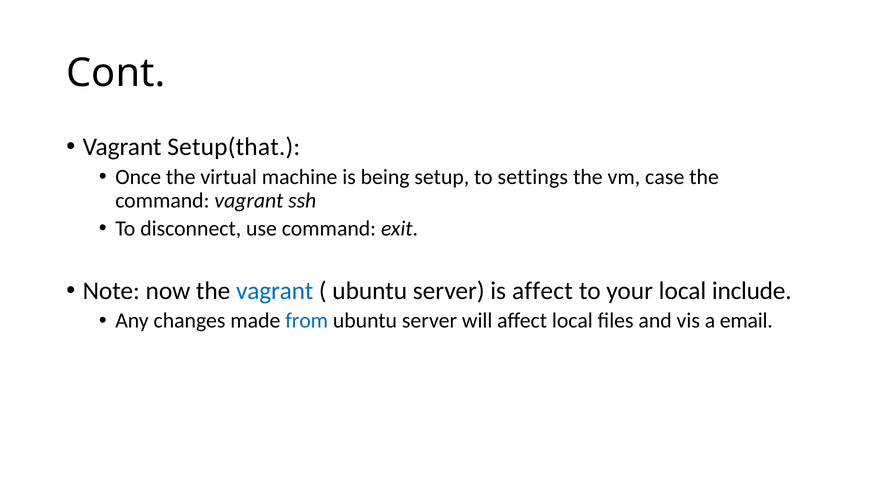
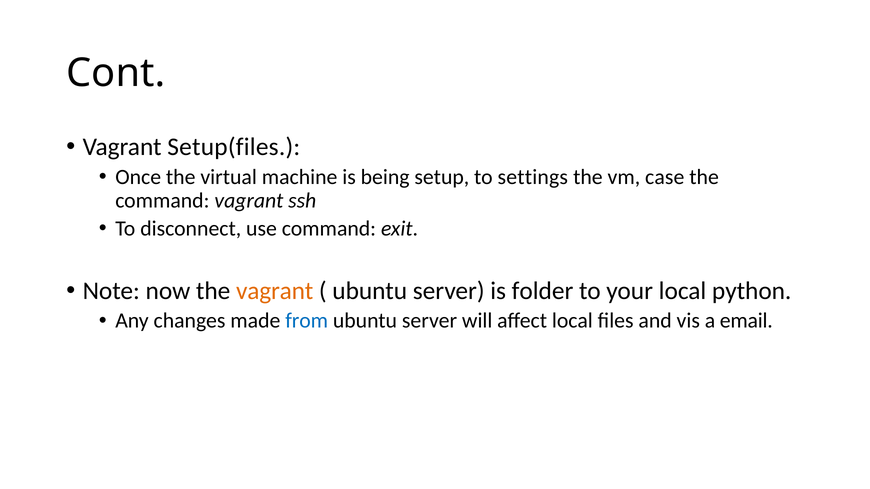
Setup(that: Setup(that -> Setup(files (234, 147)
vagrant colour: blue -> orange (275, 291)
is affect: affect -> folder (543, 291)
include: include -> python (752, 291)
